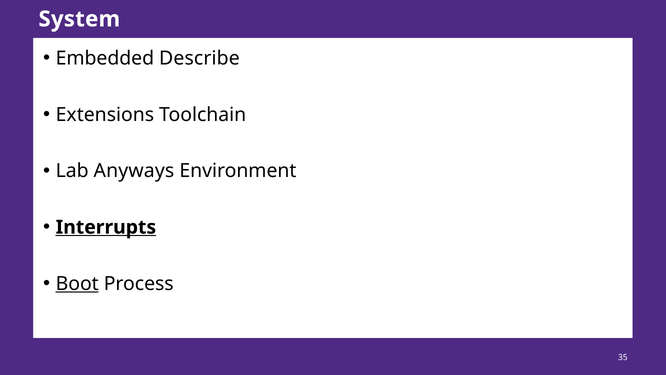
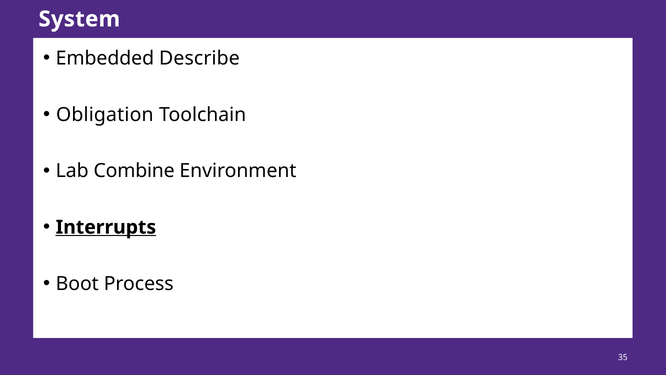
Extensions: Extensions -> Obligation (105, 115)
Anyways: Anyways -> Combine (134, 171)
Boot underline: present -> none (77, 283)
